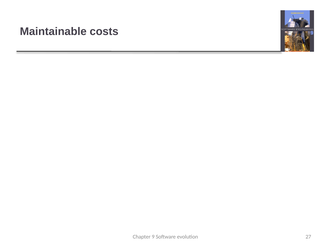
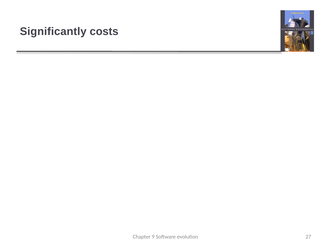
Maintainable: Maintainable -> Significantly (53, 31)
